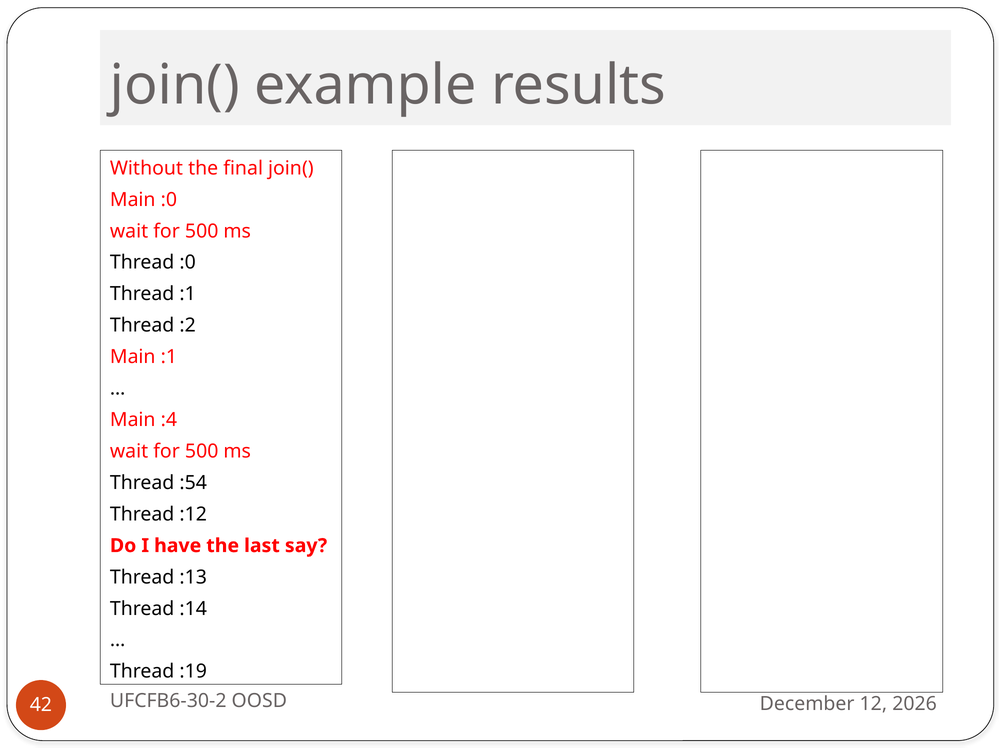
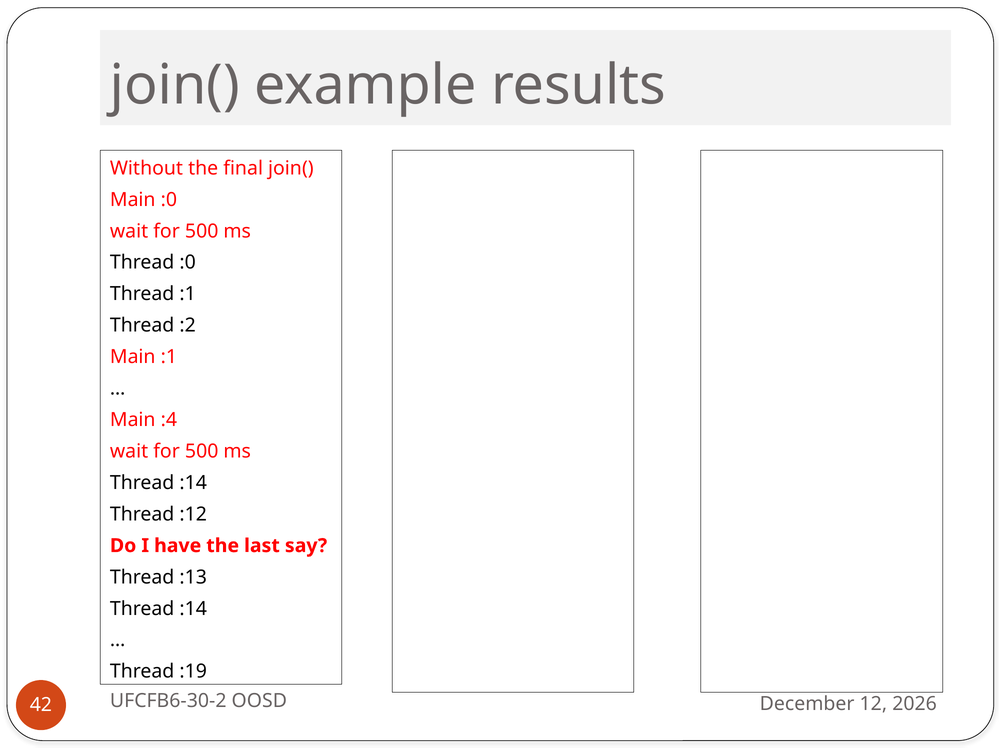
:54: :54 -> :14 (193, 483)
